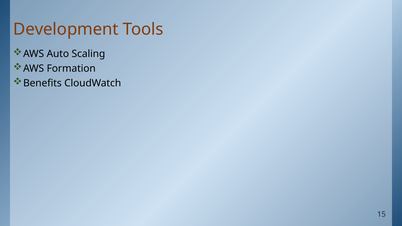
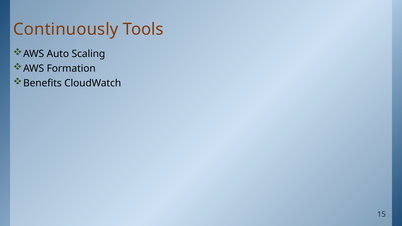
Development: Development -> Continuously (66, 29)
